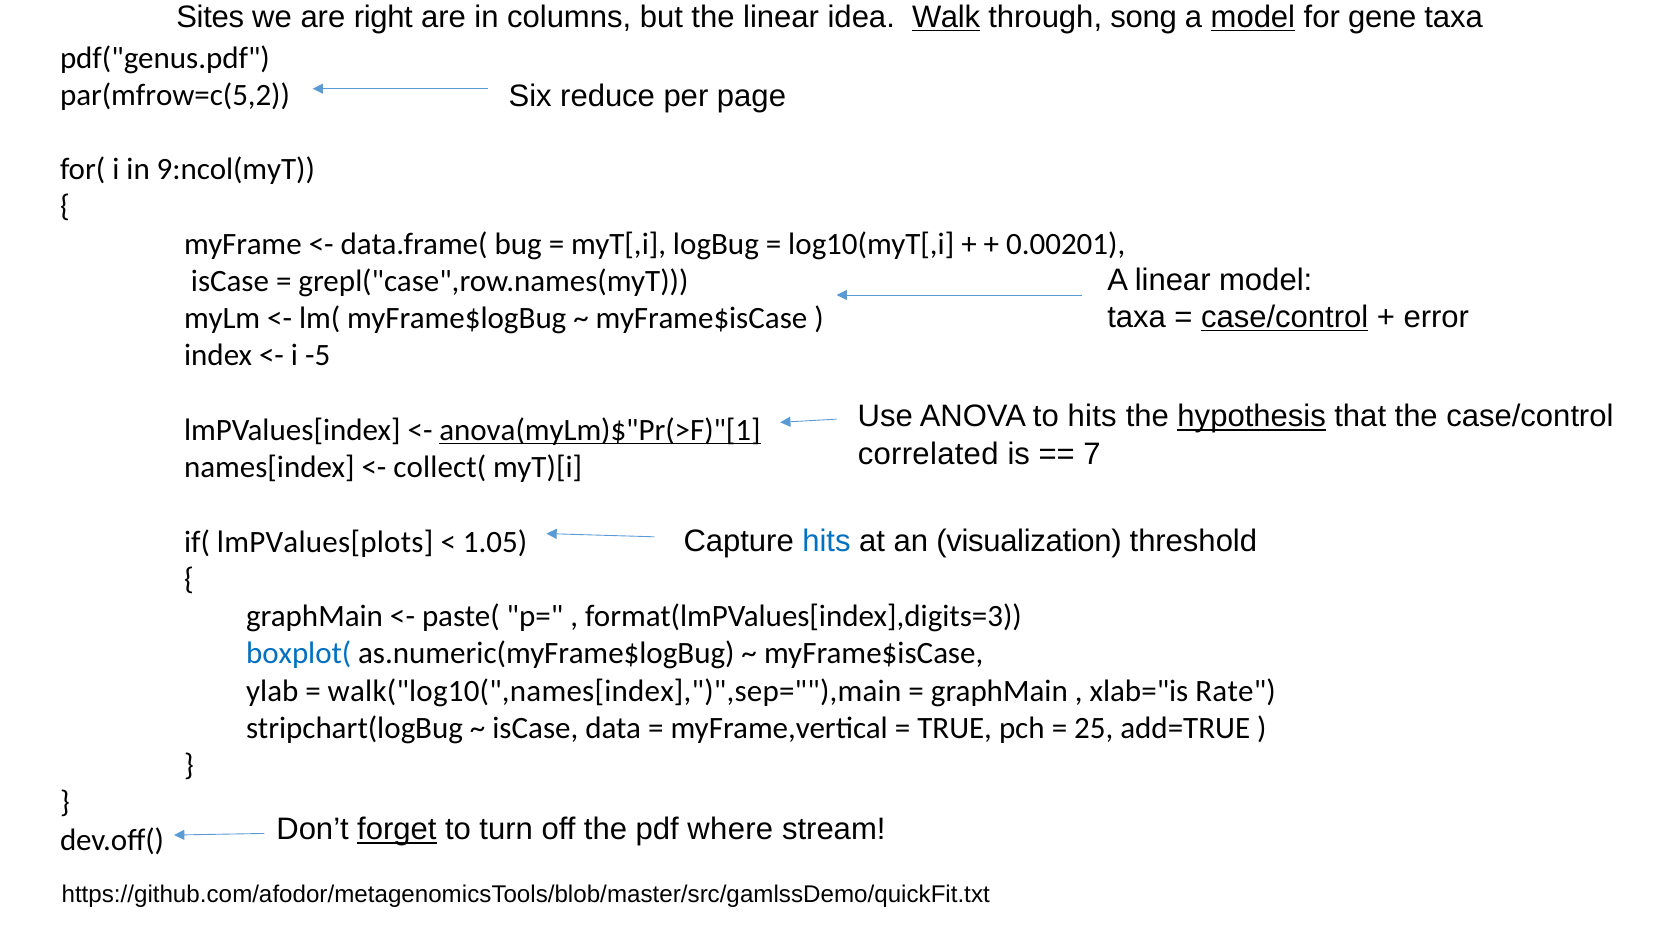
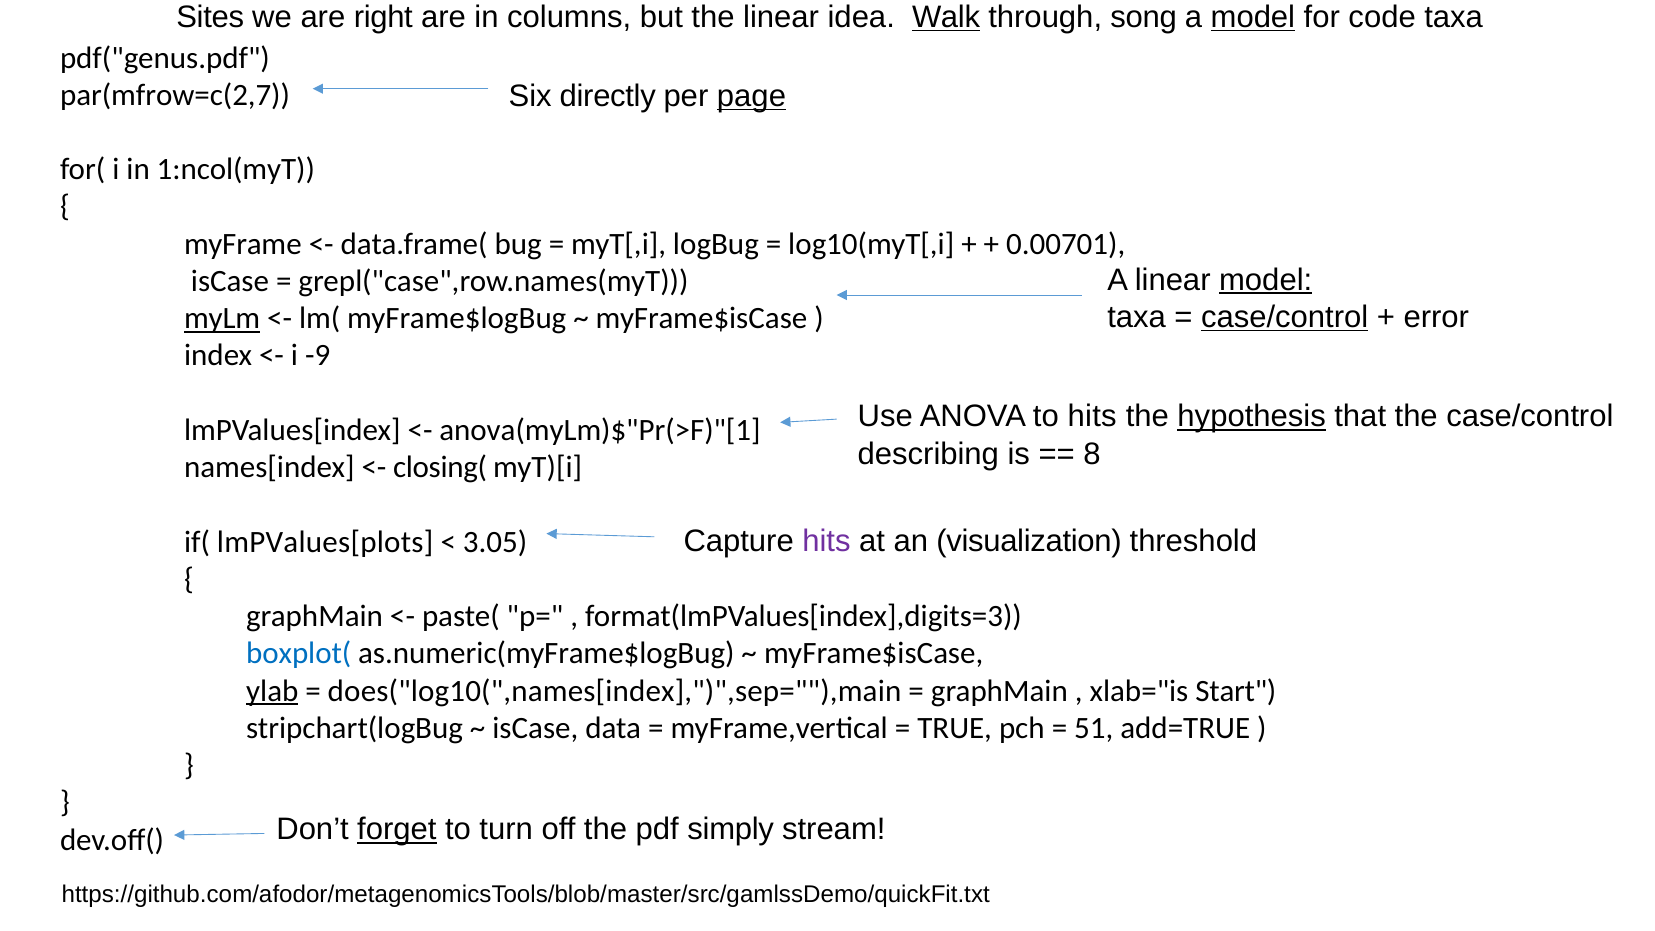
gene: gene -> code (1382, 17)
reduce: reduce -> directly (608, 96)
page underline: none -> present (751, 96)
par(mfrow=c(5,2: par(mfrow=c(5,2 -> par(mfrow=c(2,7 (175, 95)
9:ncol(myT: 9:ncol(myT -> 1:ncol(myT (236, 169)
0.00201: 0.00201 -> 0.00701 (1066, 244)
model underline: none -> present (1266, 280)
myLm underline: none -> present (222, 318)
-5: -5 -> -9 (318, 356)
anova(myLm)$"Pr(>F)"[1 underline: present -> none (600, 430)
correlated: correlated -> describing (928, 454)
7: 7 -> 8 (1092, 454)
collect(: collect( -> closing( (440, 467)
hits colour: blue -> purple (826, 541)
1.05: 1.05 -> 3.05 (495, 542)
ylab underline: none -> present (272, 691)
walk("log10(",names[index],")",sep=""),main: walk("log10(",names[index],")",sep=""),main -> does("log10(",names[index],")",sep=""),main (615, 691)
Rate: Rate -> Start (1236, 691)
25: 25 -> 51 (1094, 728)
where: where -> simply (731, 830)
